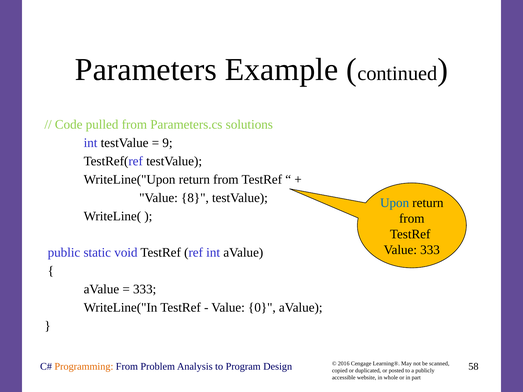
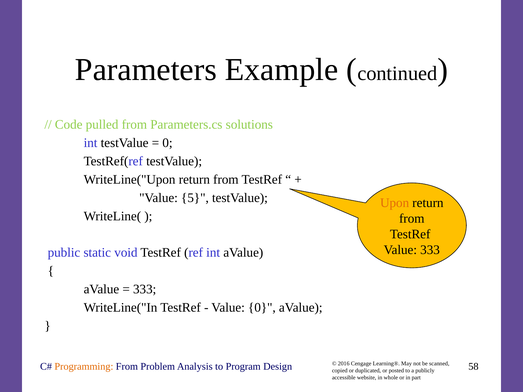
9: 9 -> 0 (167, 143)
8: 8 -> 5 (195, 198)
Upon colour: blue -> orange (395, 203)
